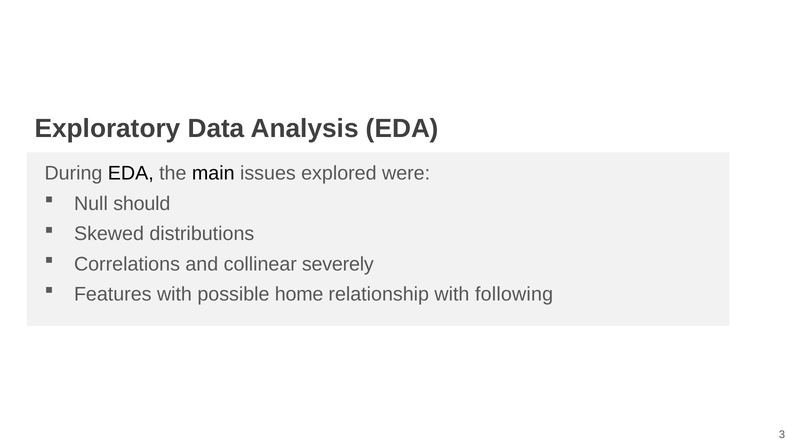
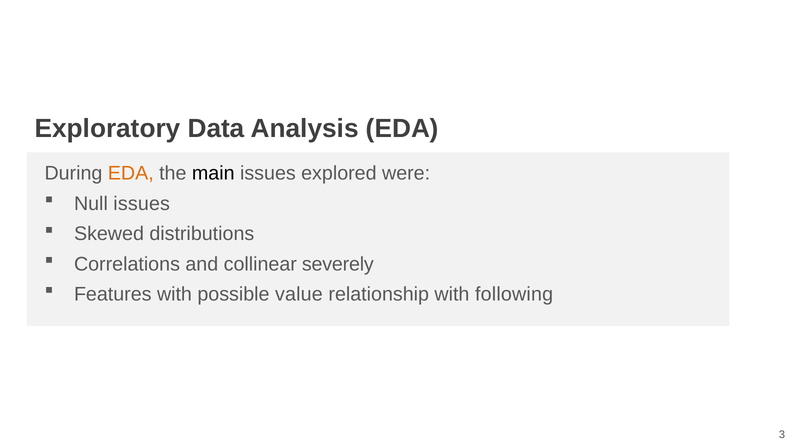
EDA colour: black -> orange (131, 173)
Null should: should -> issues (142, 203)
home: home -> value (299, 294)
